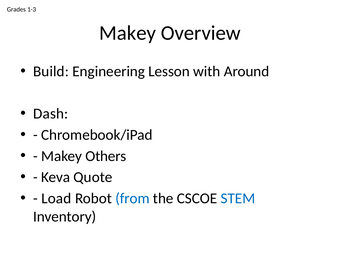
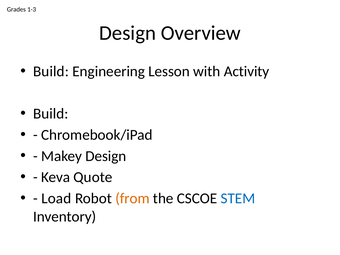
Makey: Makey -> Design (128, 33)
Around: Around -> Activity (247, 71)
Dash: Dash -> Build (51, 114)
Makey Others: Others -> Design (106, 156)
from colour: blue -> orange (132, 198)
